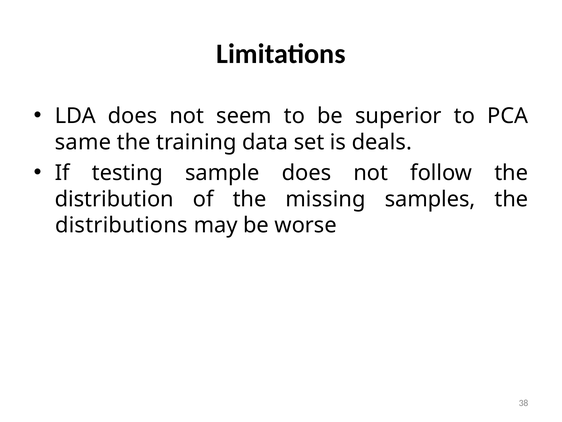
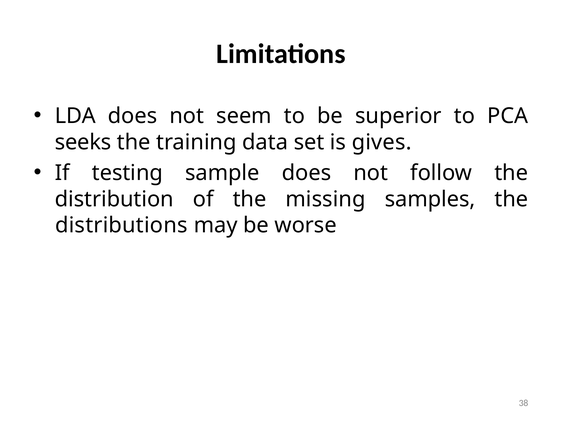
same: same -> seeks (83, 142)
deals: deals -> gives (382, 142)
